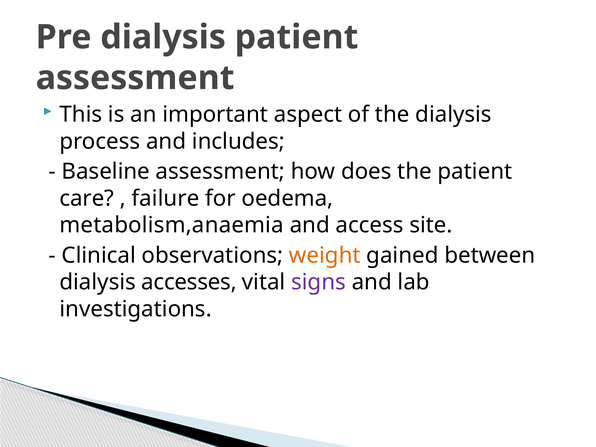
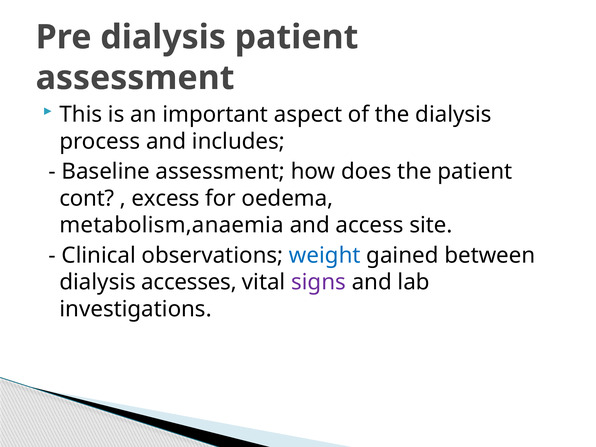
care: care -> cont (87, 198)
failure: failure -> excess (166, 198)
weight colour: orange -> blue (325, 255)
